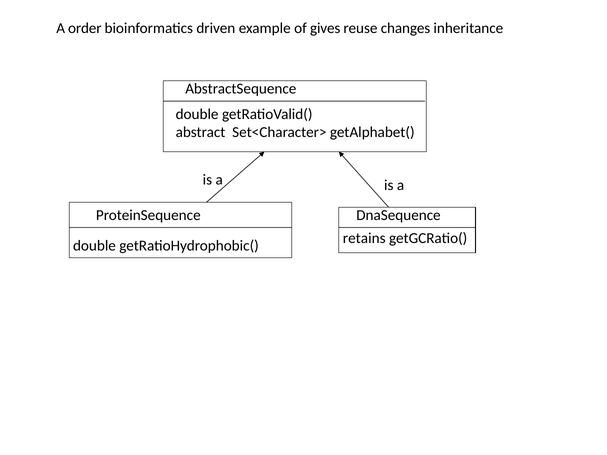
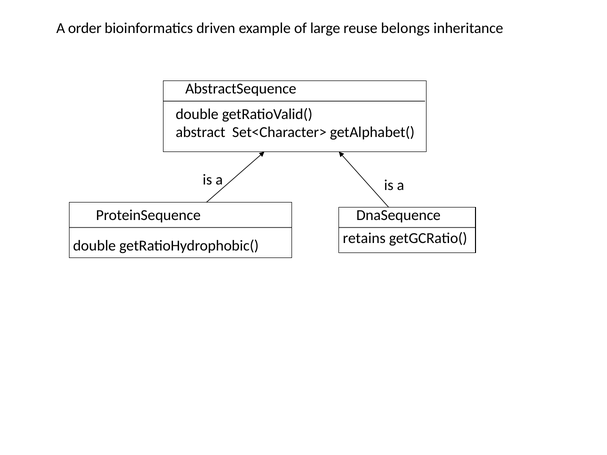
gives: gives -> large (325, 28)
changes: changes -> belongs (405, 28)
